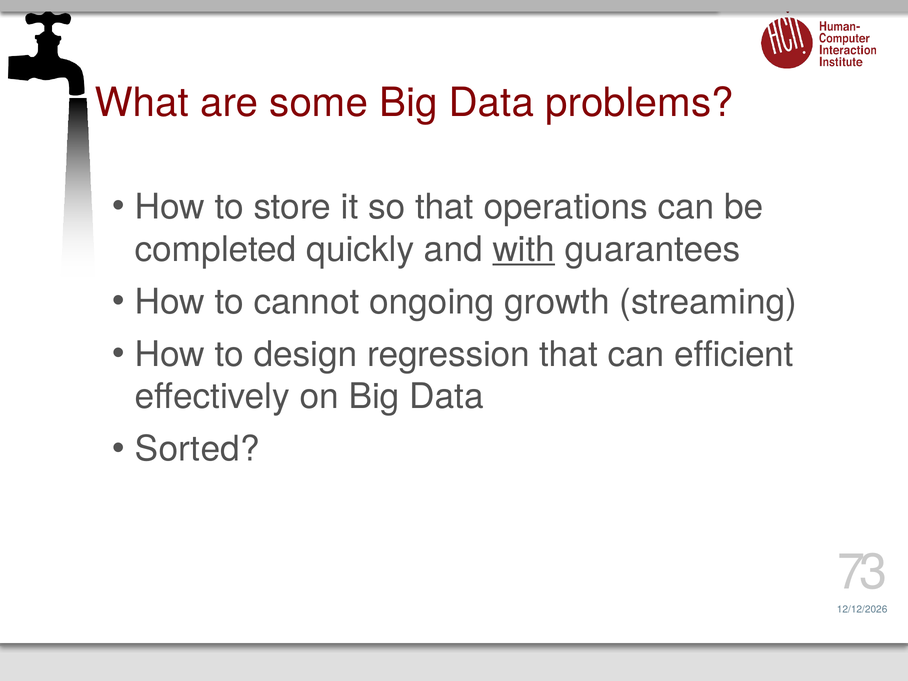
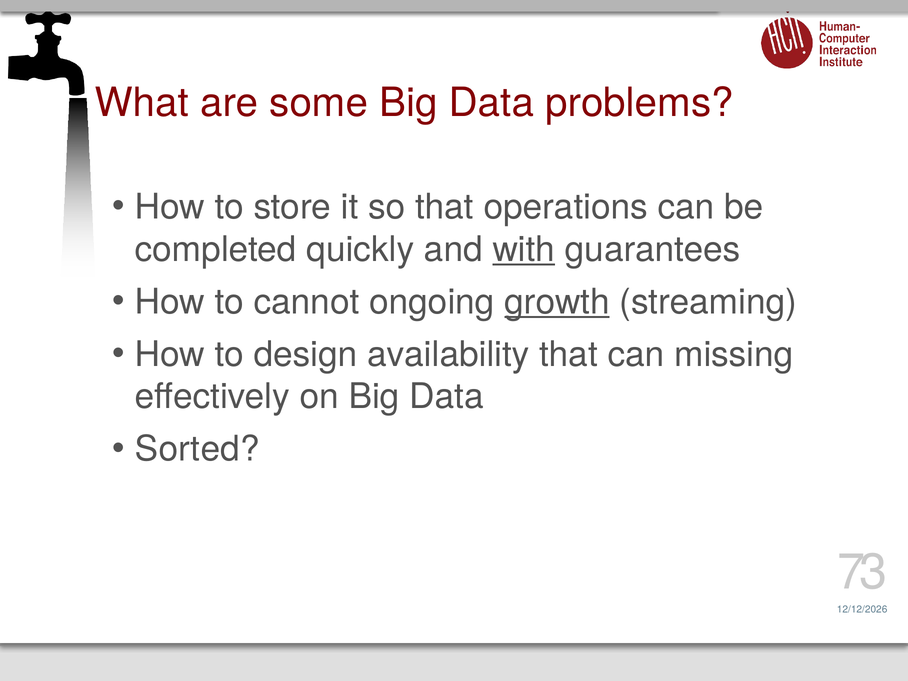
growth underline: none -> present (557, 302)
regression: regression -> availability (448, 354)
efficient: efficient -> missing (734, 354)
